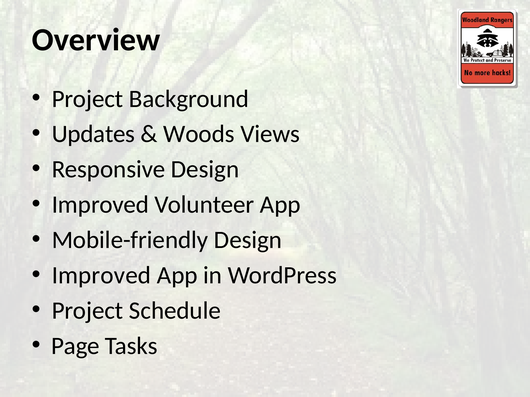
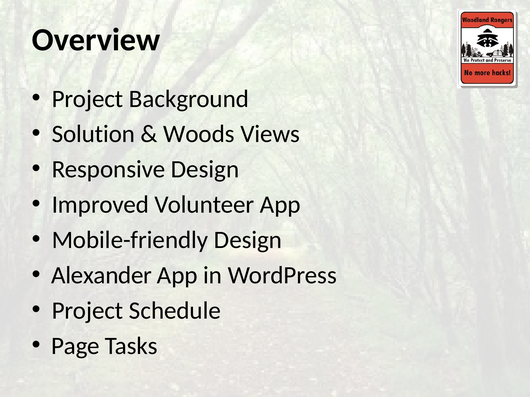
Updates: Updates -> Solution (93, 134)
Improved: Improved -> Alexander (102, 276)
